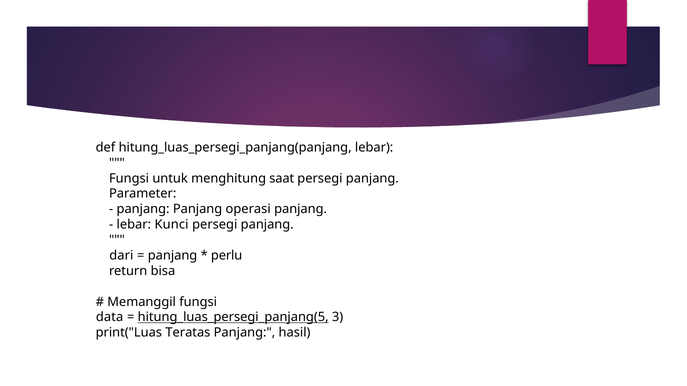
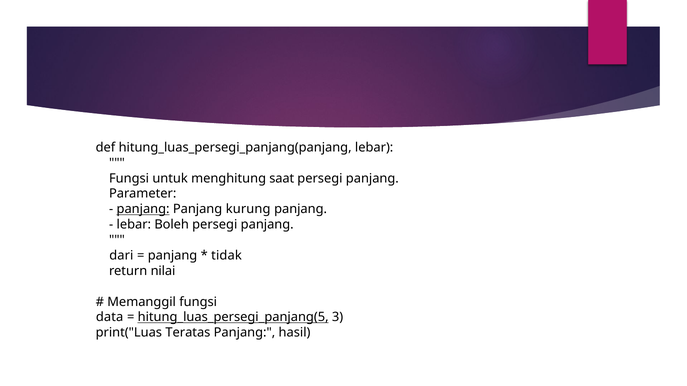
panjang underline: none -> present (143, 209)
operasi: operasi -> kurung (248, 209)
Kunci: Kunci -> Boleh (172, 225)
perlu: perlu -> tidak (227, 256)
bisa: bisa -> nilai (163, 271)
